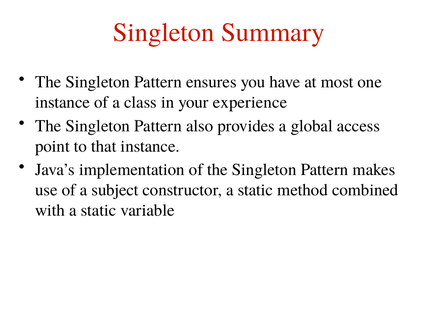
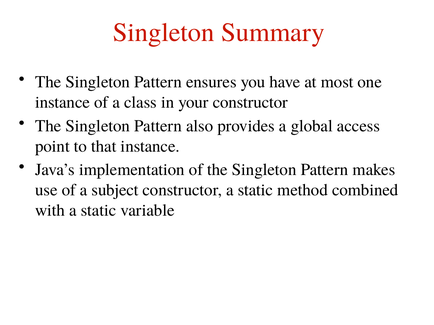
your experience: experience -> constructor (250, 102)
